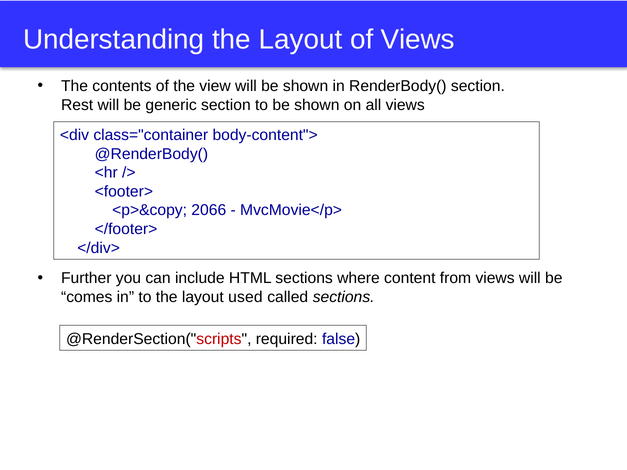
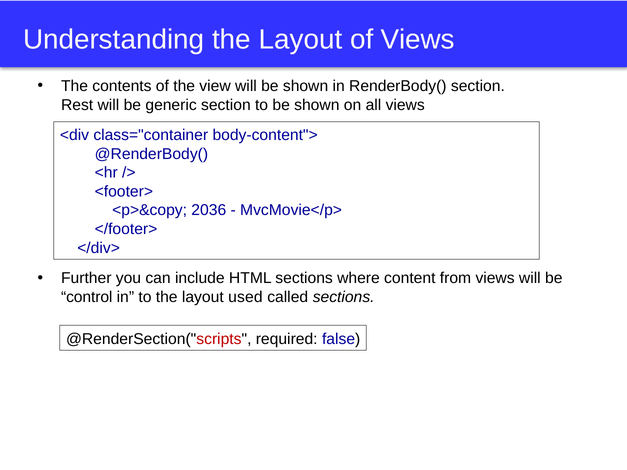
2066: 2066 -> 2036 (209, 210)
comes: comes -> control (87, 297)
